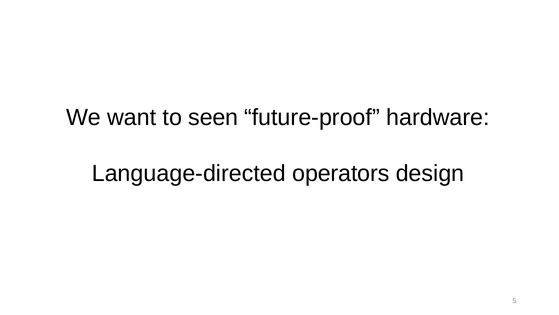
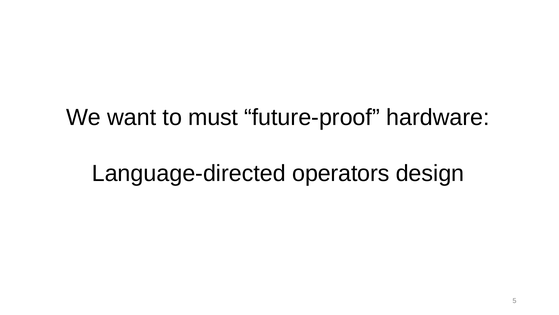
seen: seen -> must (213, 117)
